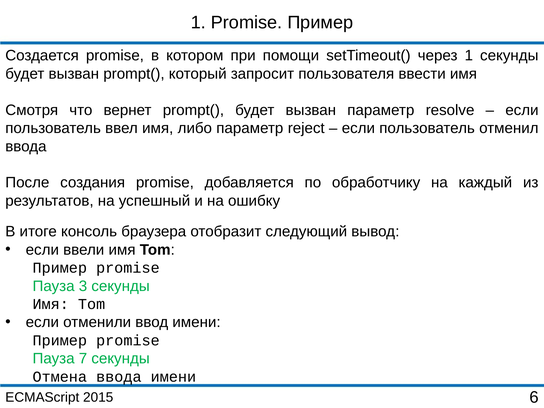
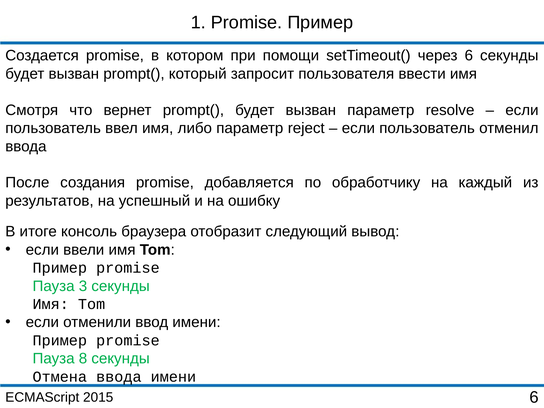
через 1: 1 -> 6 (469, 56)
7: 7 -> 8 (83, 359)
